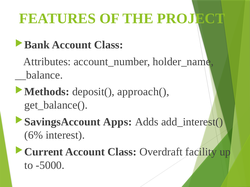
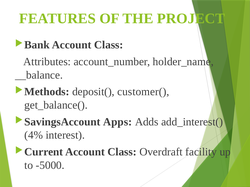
approach(: approach( -> customer( (143, 92)
6%: 6% -> 4% (34, 135)
